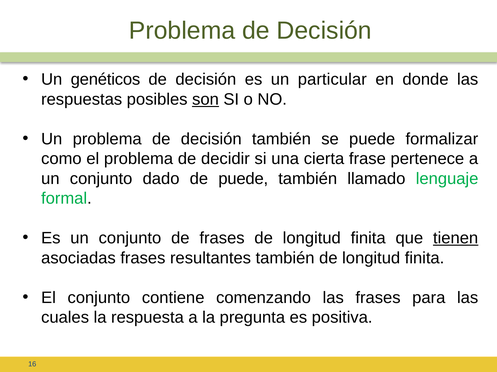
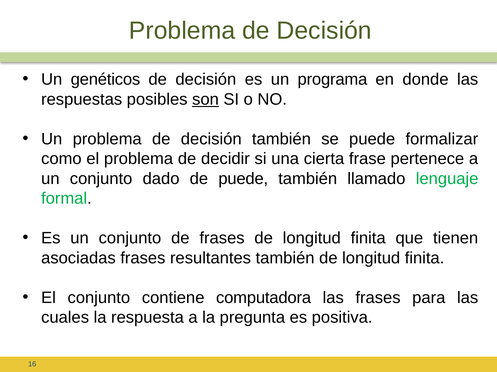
particular: particular -> programa (332, 80)
tienen underline: present -> none (456, 239)
comenzando: comenzando -> computadora (264, 298)
